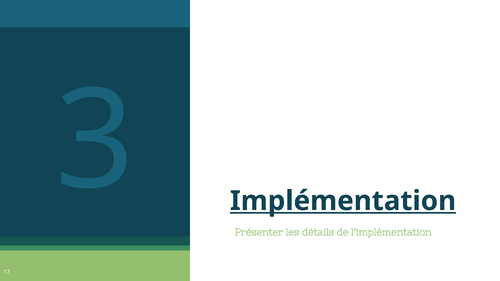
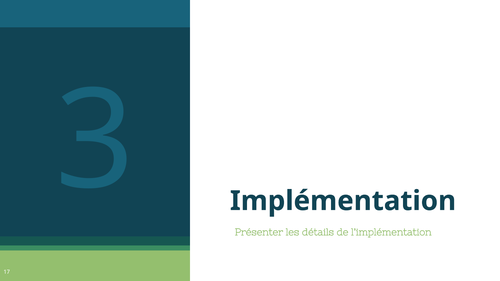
Implémentation underline: present -> none (343, 201)
